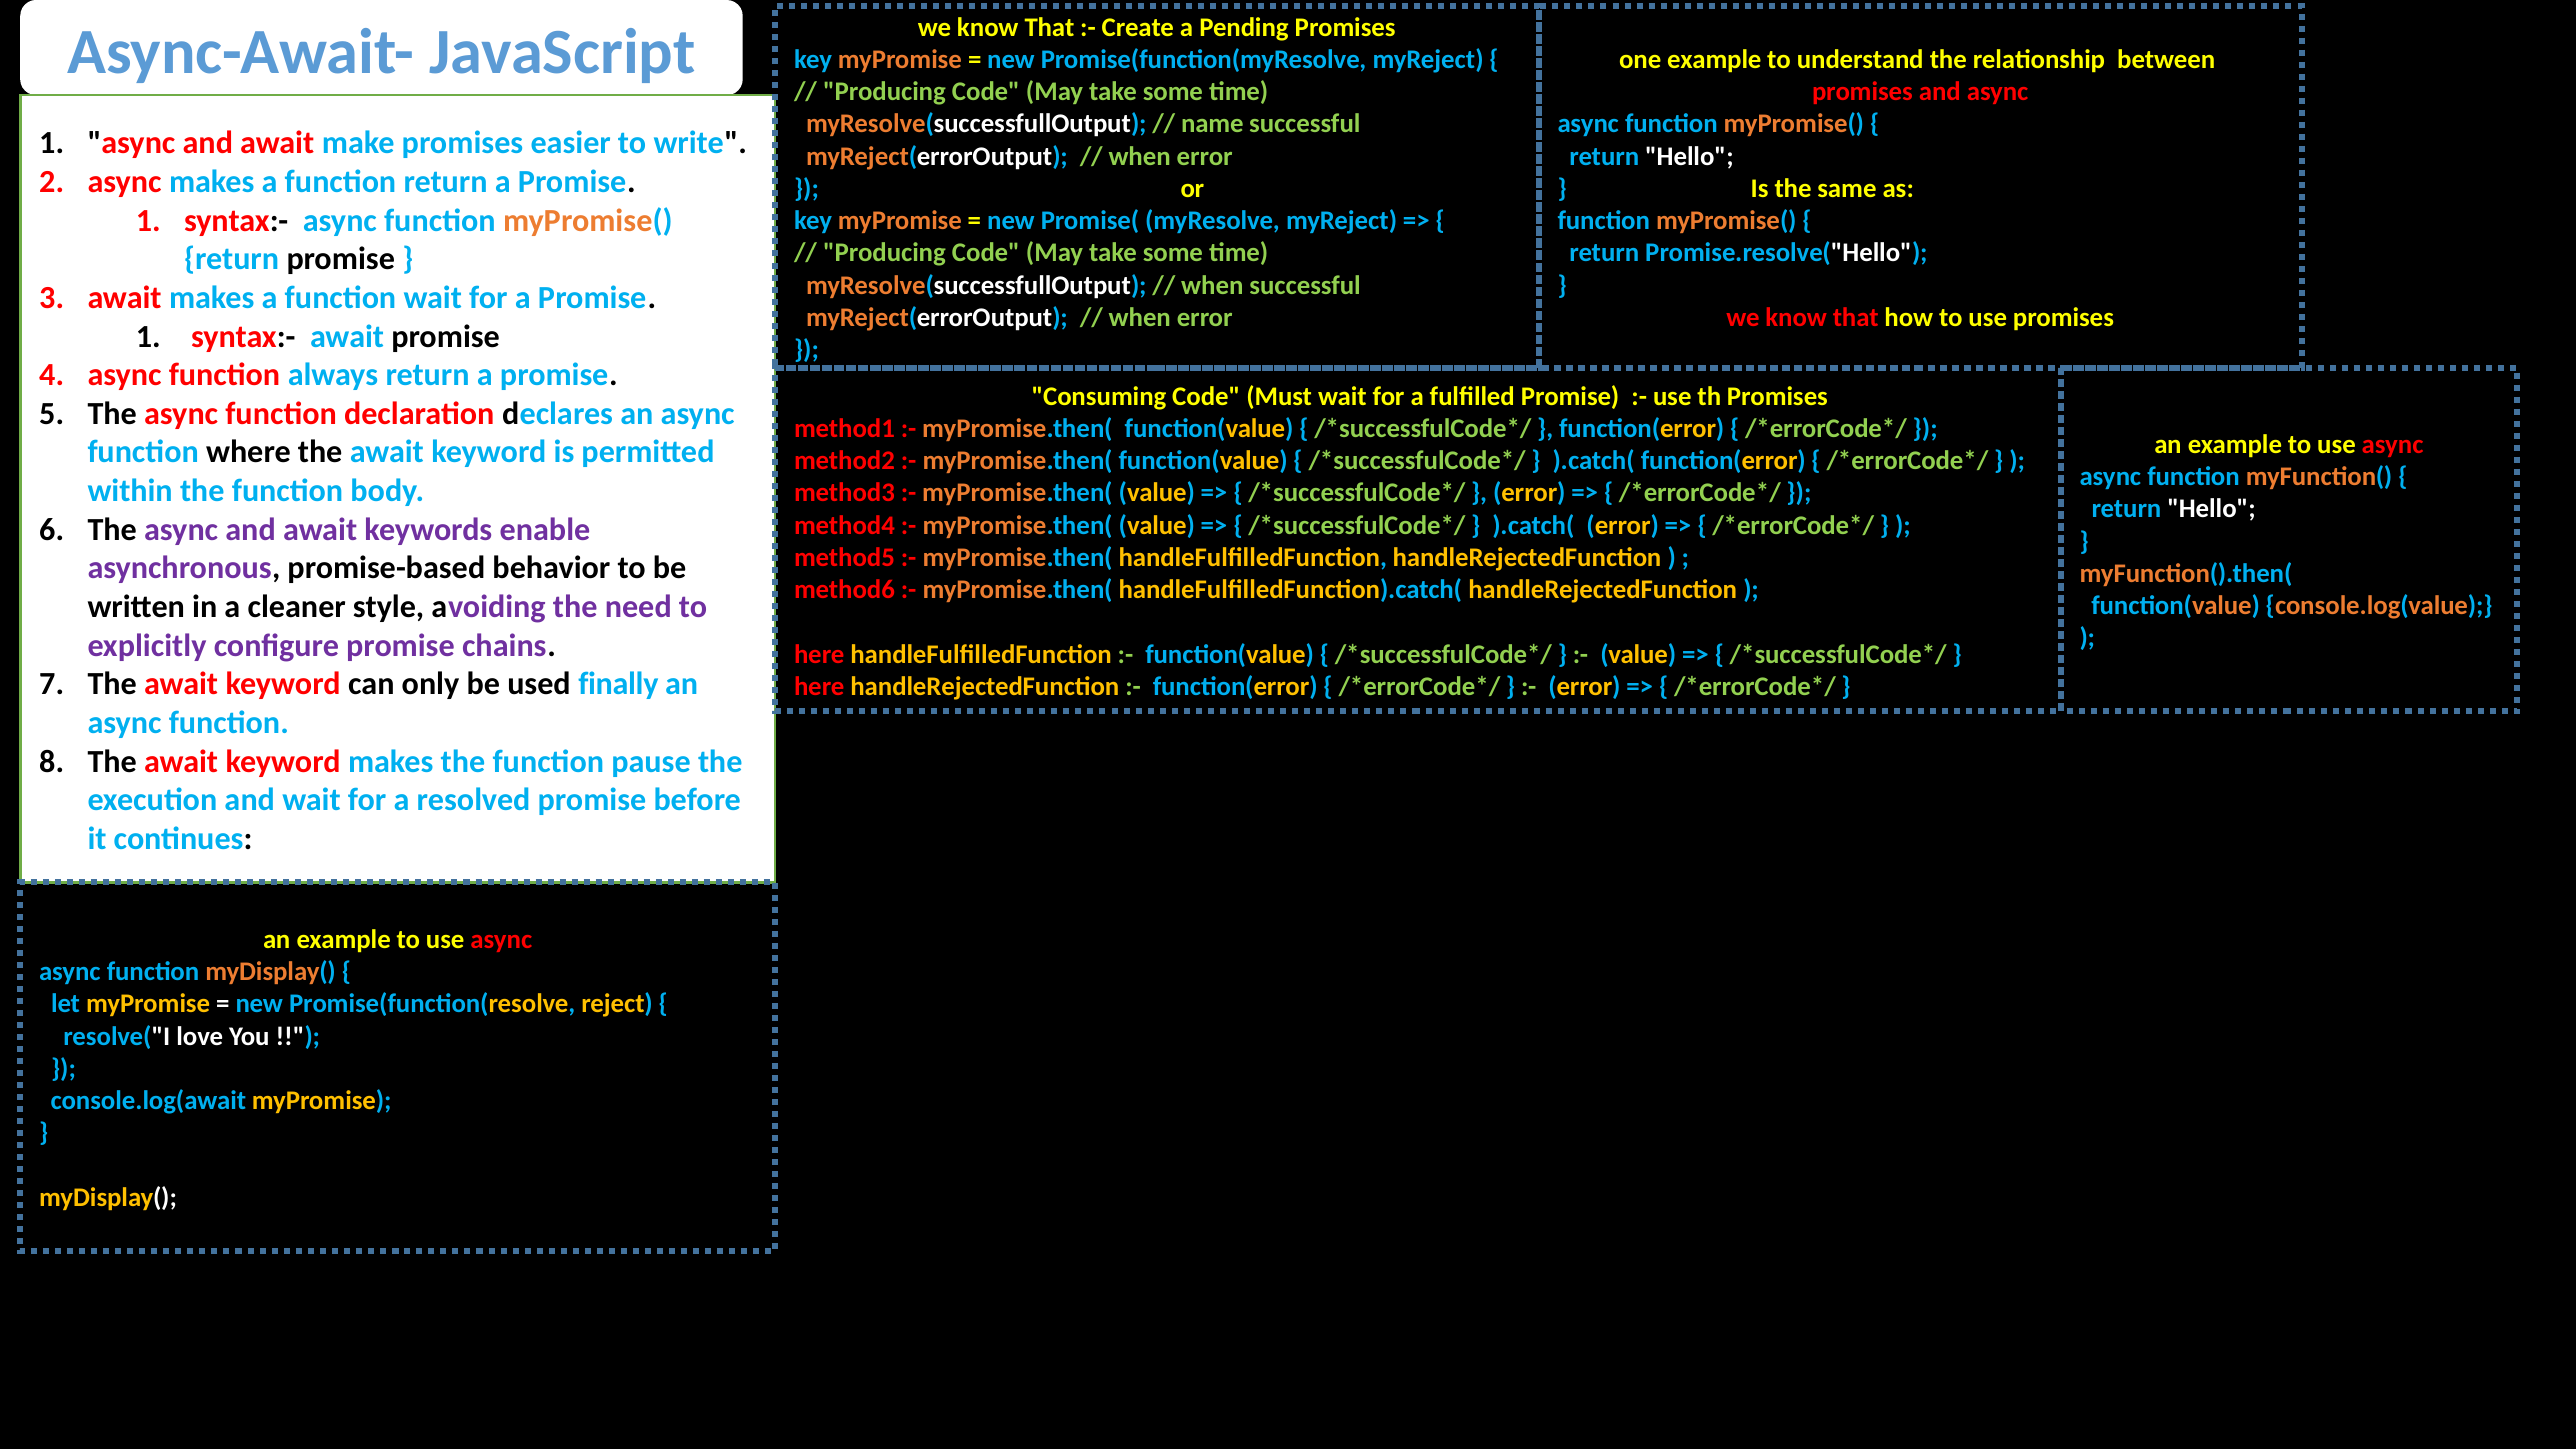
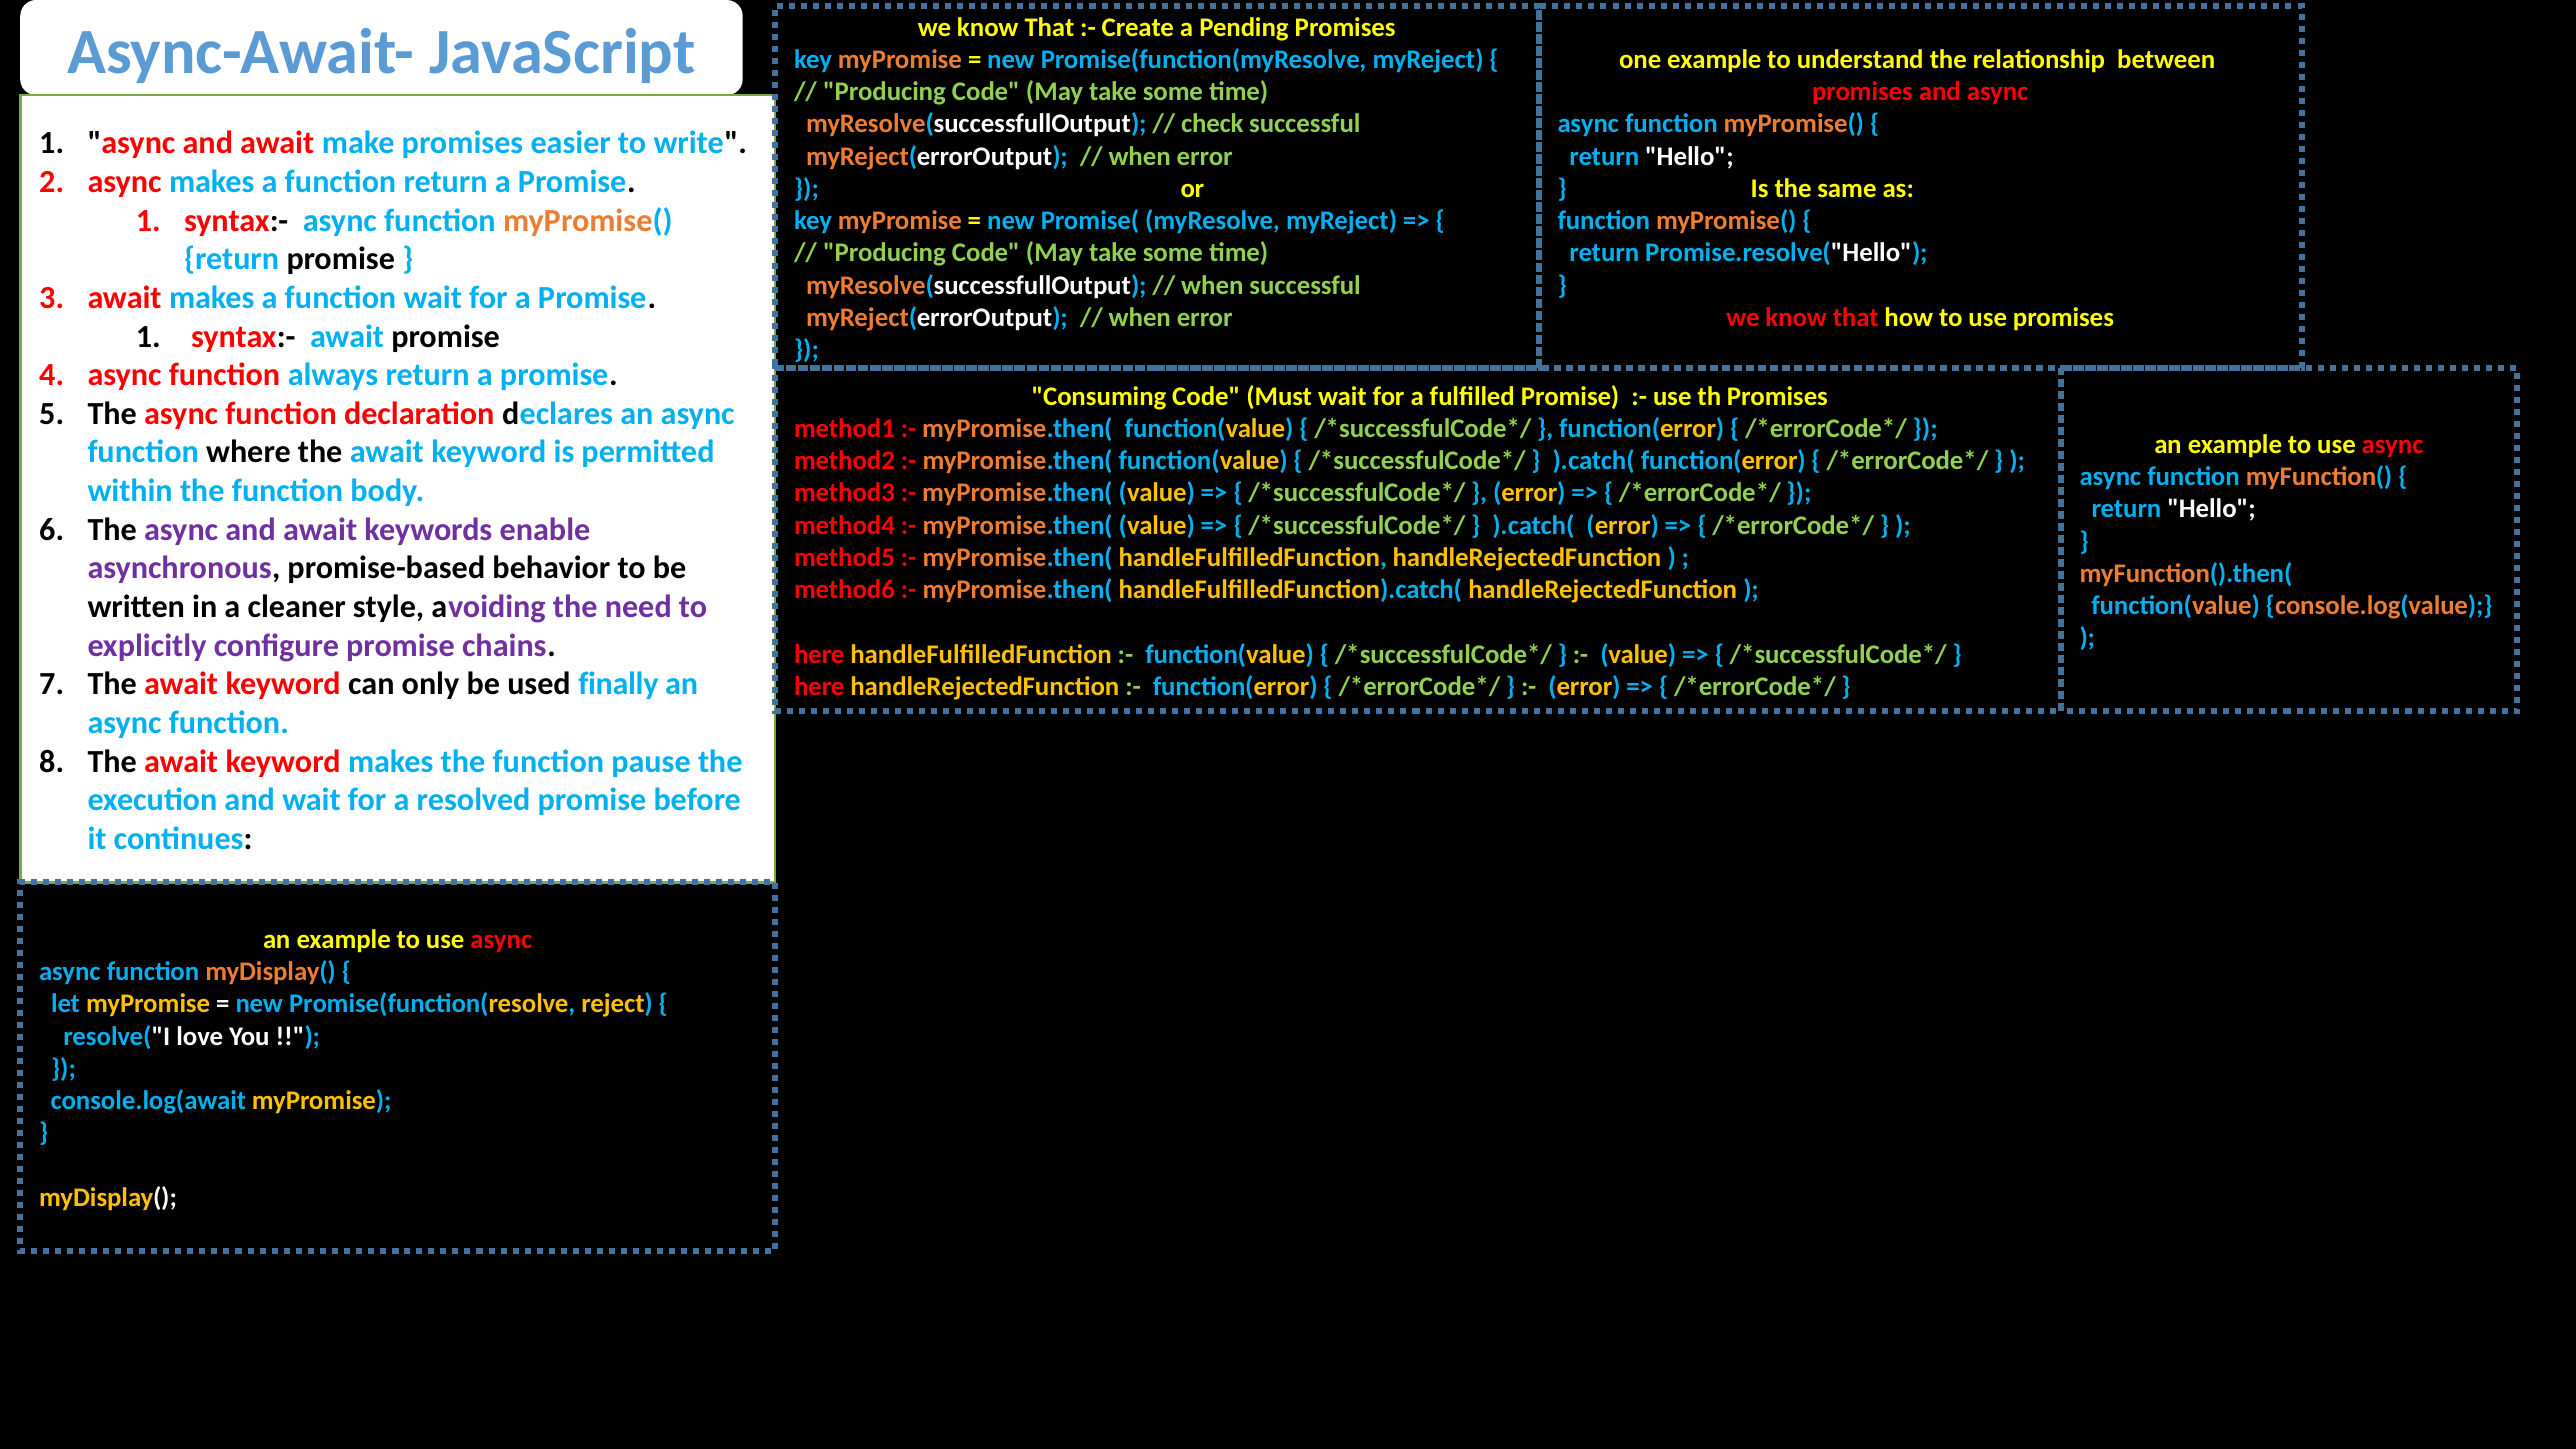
name: name -> check (1212, 124)
